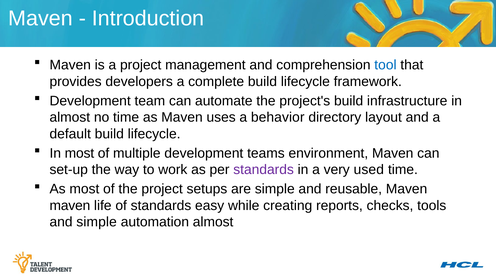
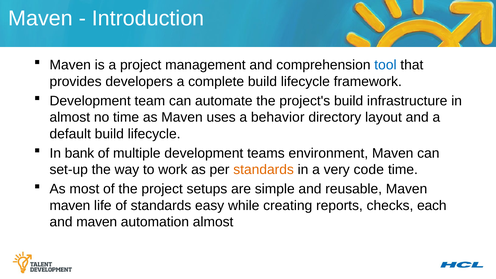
In most: most -> bank (79, 153)
standards colour: purple -> orange (264, 170)
used: used -> code (369, 170)
tools: tools -> each (432, 206)
and simple: simple -> maven (97, 222)
